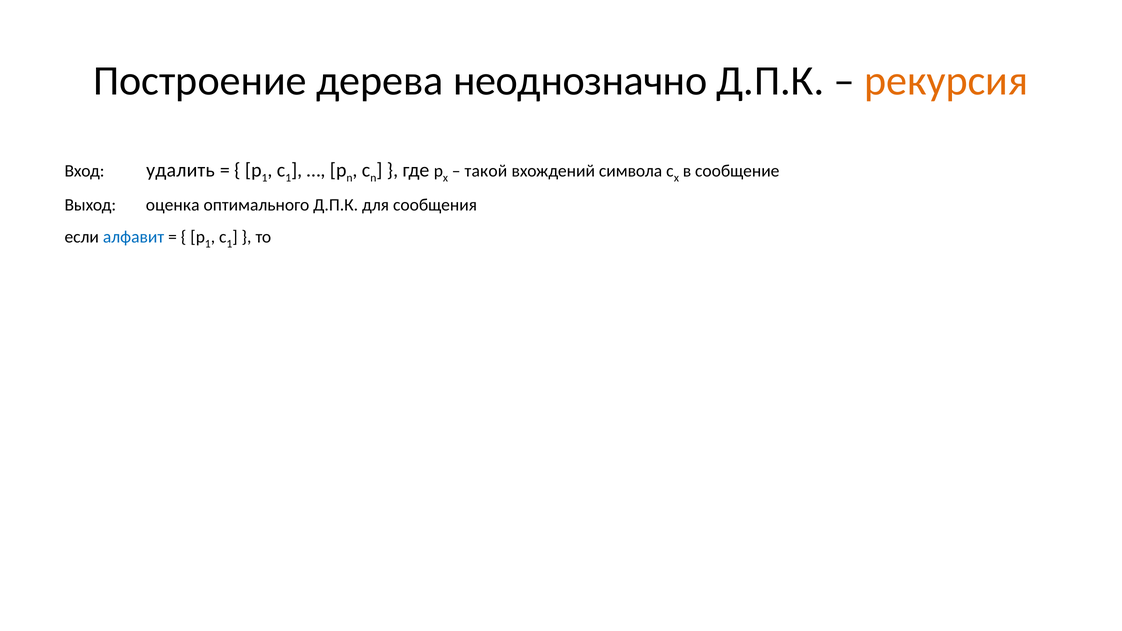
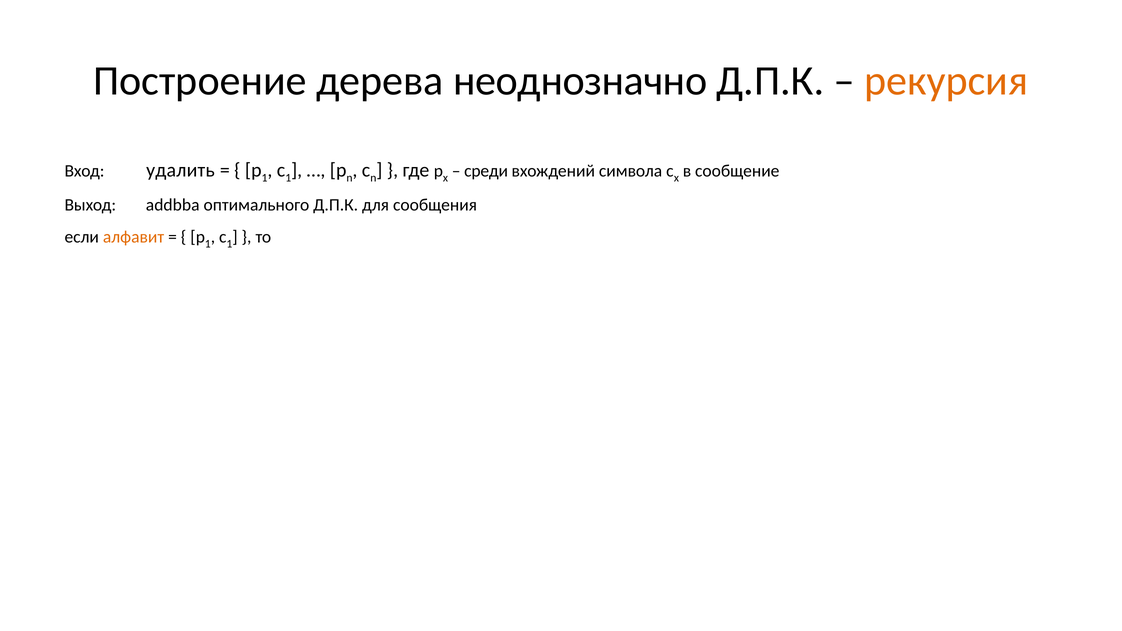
такой: такой -> среди (486, 171)
оценка: оценка -> addbba (173, 205)
алфавит colour: blue -> orange (134, 237)
